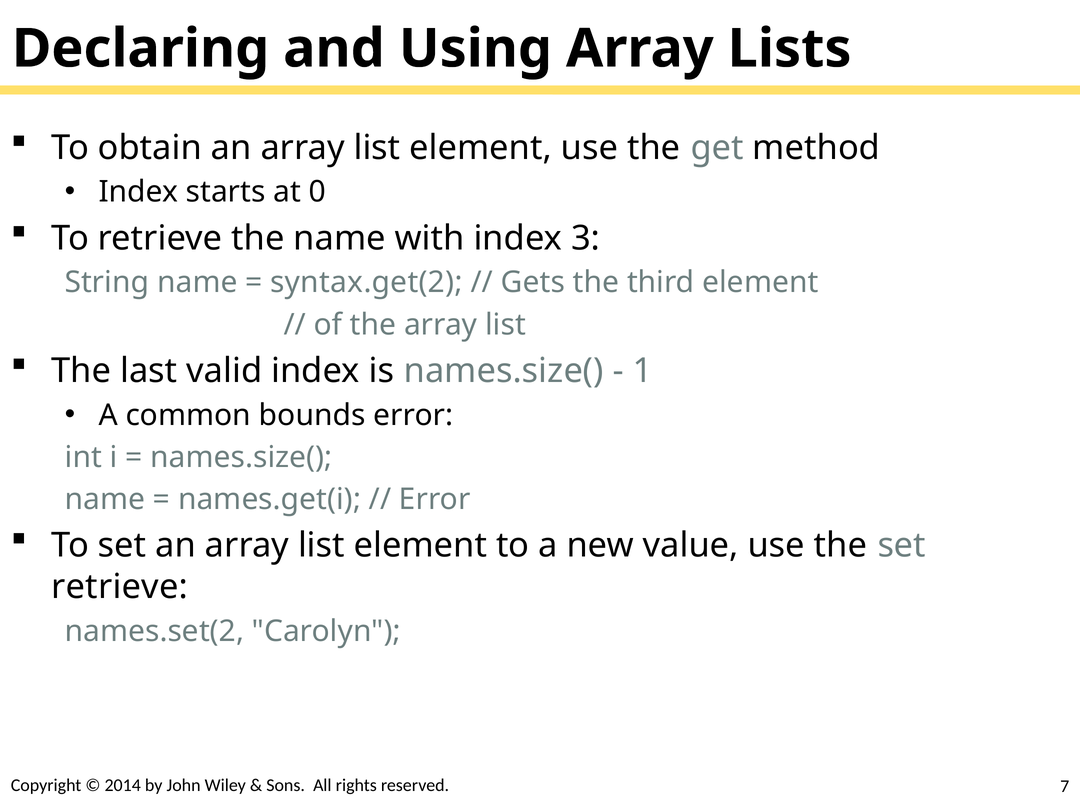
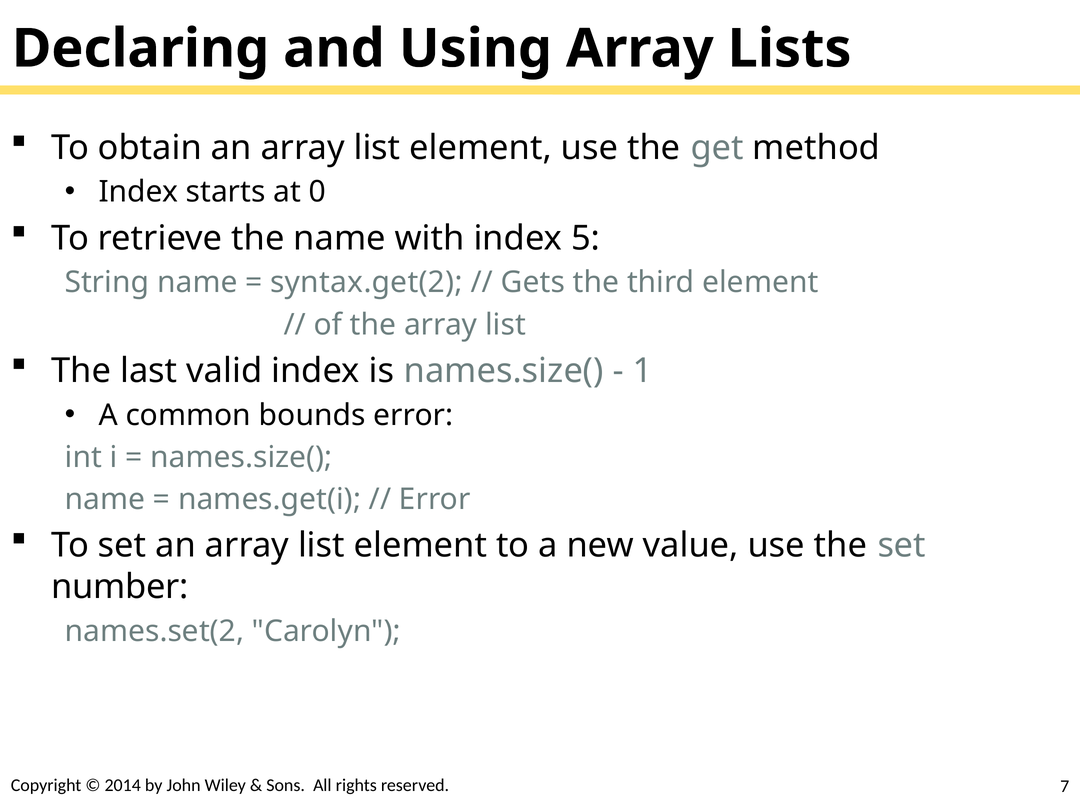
3: 3 -> 5 (586, 238)
retrieve: retrieve -> number (120, 587)
